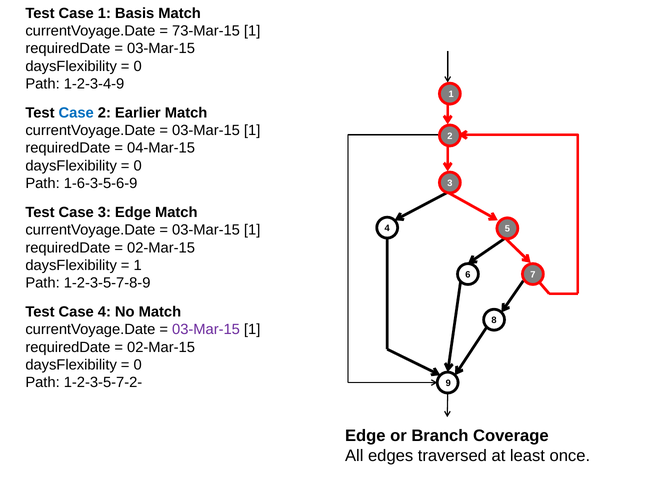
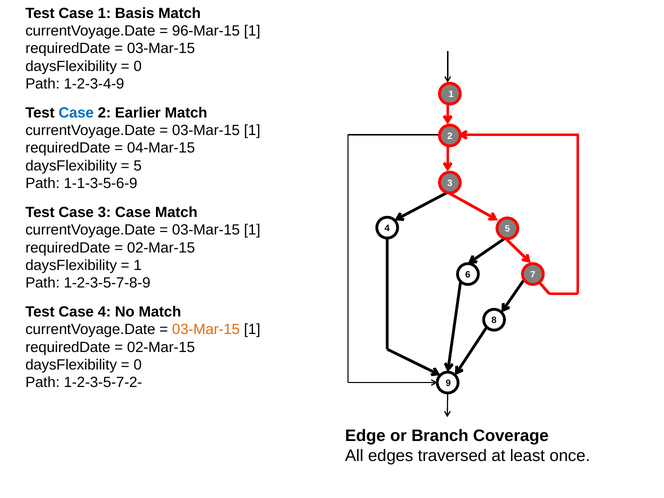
73-Mar-15: 73-Mar-15 -> 96-Mar-15 (206, 31)
0: 0 -> 5 (138, 166)
1-6-3-5-6-9: 1-6-3-5-6-9 -> 1-1-3-5-6-9 (101, 183)
3 Edge: Edge -> Case (133, 212)
03-Mar-15 colour: purple -> orange (206, 329)
